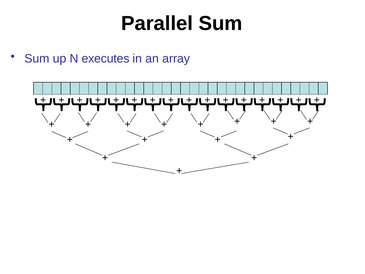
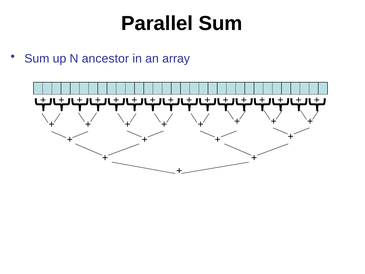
executes: executes -> ancestor (105, 58)
